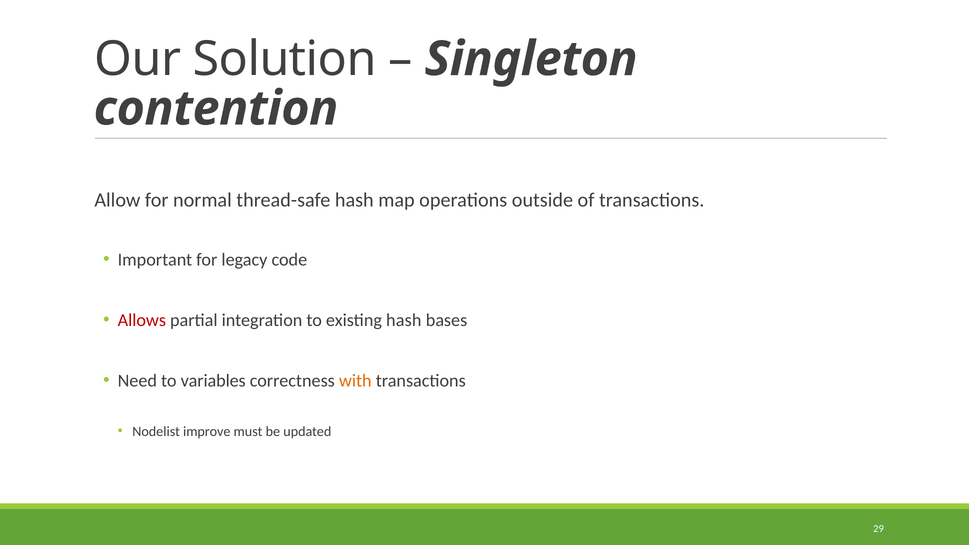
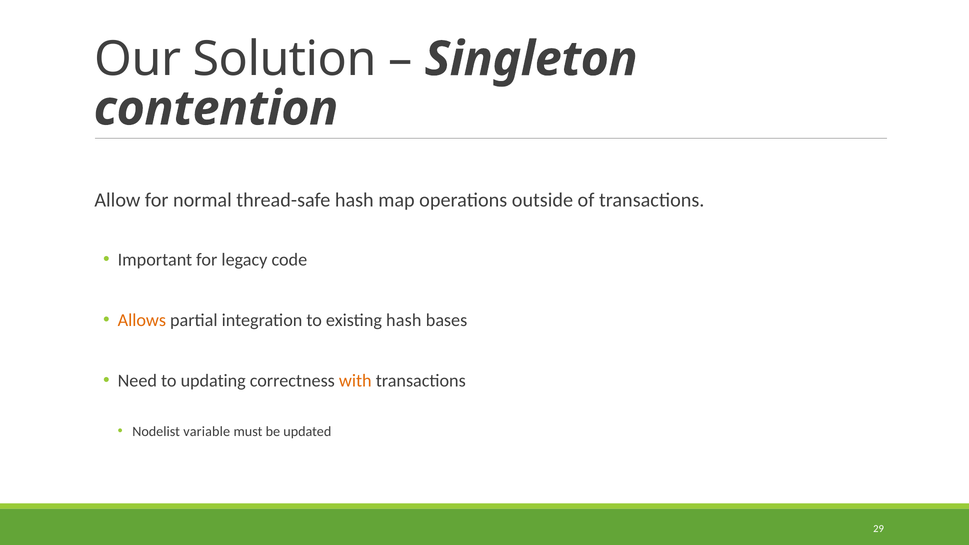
Allows colour: red -> orange (142, 320)
variables: variables -> updating (213, 381)
improve: improve -> variable (207, 432)
